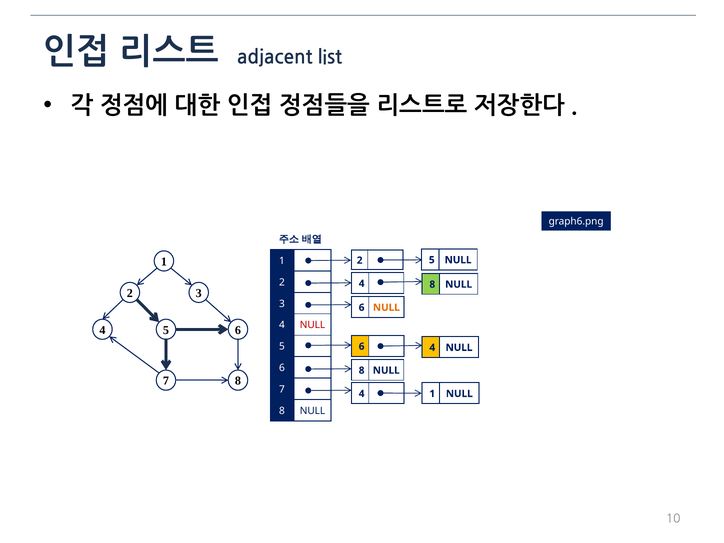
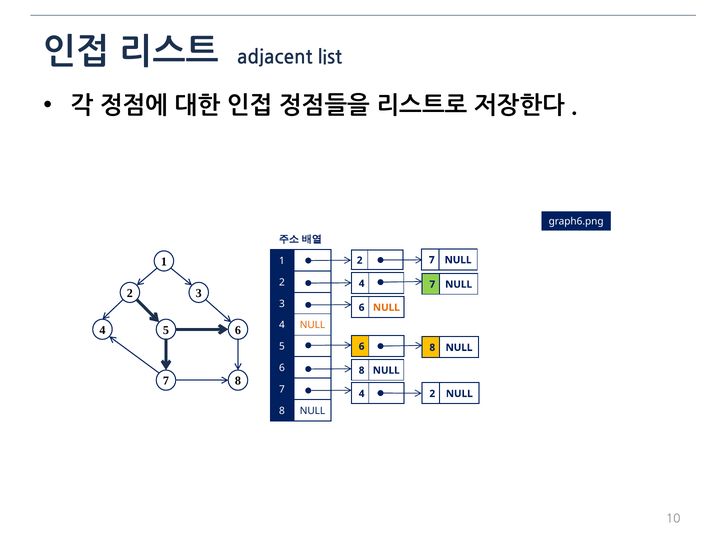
2 5: 5 -> 7 (432, 260)
8: 8 -> 7 (432, 284)
NULL colour: red -> orange (313, 325)
6 4: 4 -> 8 (432, 348)
4 1: 1 -> 2 (432, 394)
